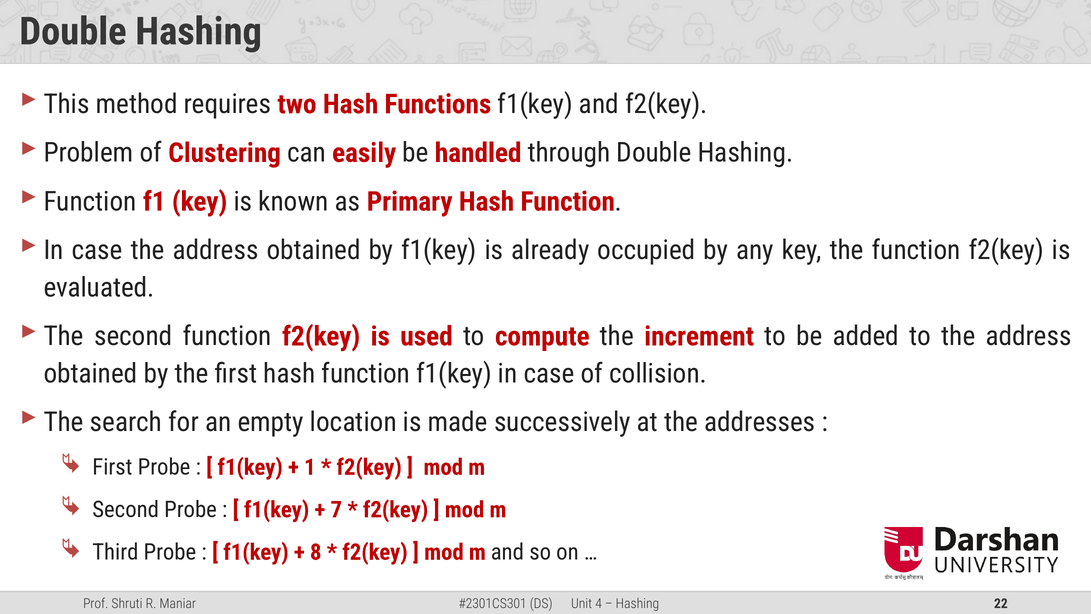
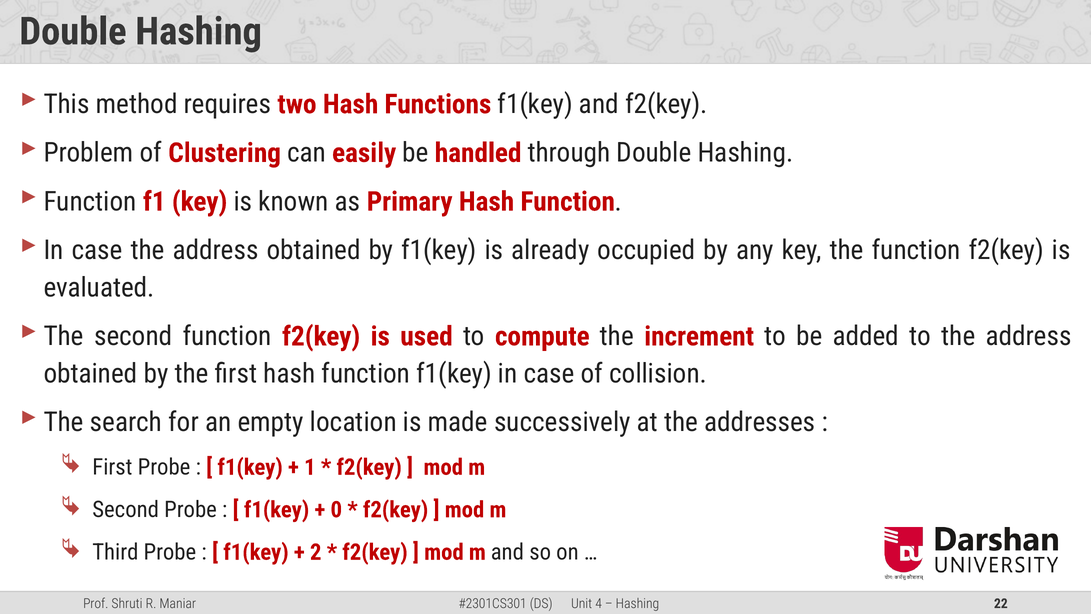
7: 7 -> 0 (336, 510)
8: 8 -> 2 (316, 552)
